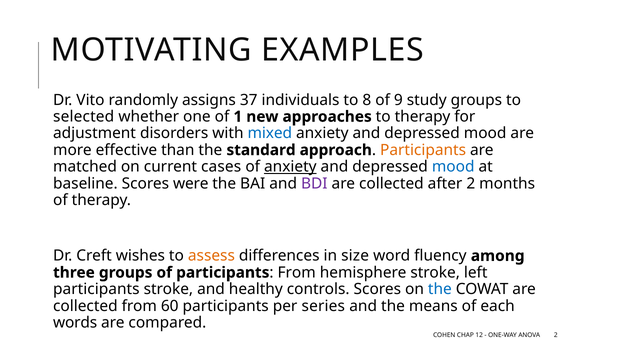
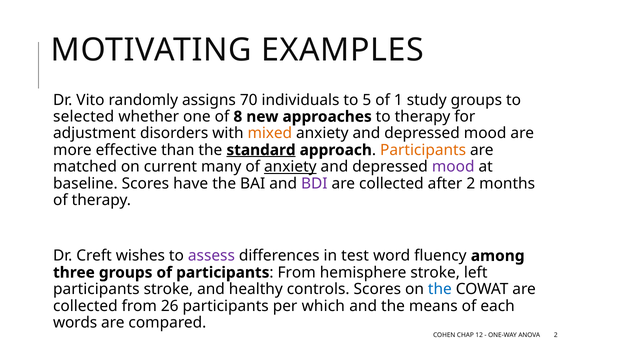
37: 37 -> 70 (249, 100)
8: 8 -> 5 (367, 100)
9: 9 -> 1 (398, 100)
1: 1 -> 8 (238, 117)
mixed colour: blue -> orange (270, 133)
standard underline: none -> present (261, 150)
cases: cases -> many (221, 167)
mood colour: blue -> purple (453, 167)
were: were -> have (191, 183)
assess colour: orange -> purple (211, 256)
size: size -> test (355, 256)
60: 60 -> 26 (170, 306)
series: series -> which (323, 306)
